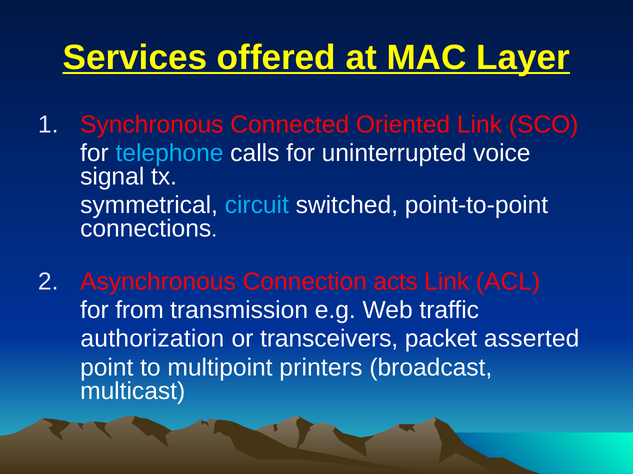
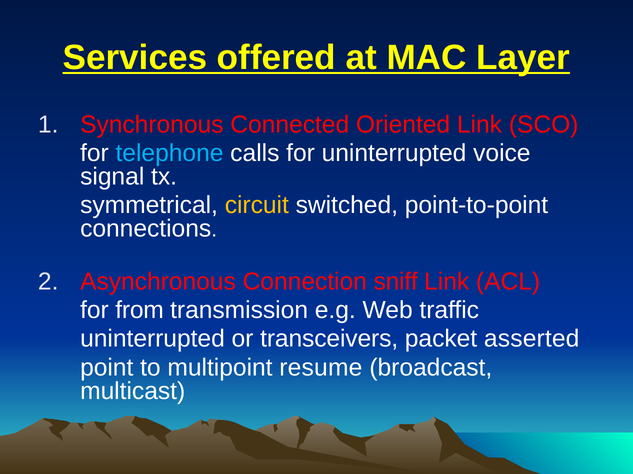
circuit colour: light blue -> yellow (257, 206)
acts: acts -> sniff (396, 282)
authorization: authorization -> uninterrupted (153, 339)
printers: printers -> resume (321, 368)
